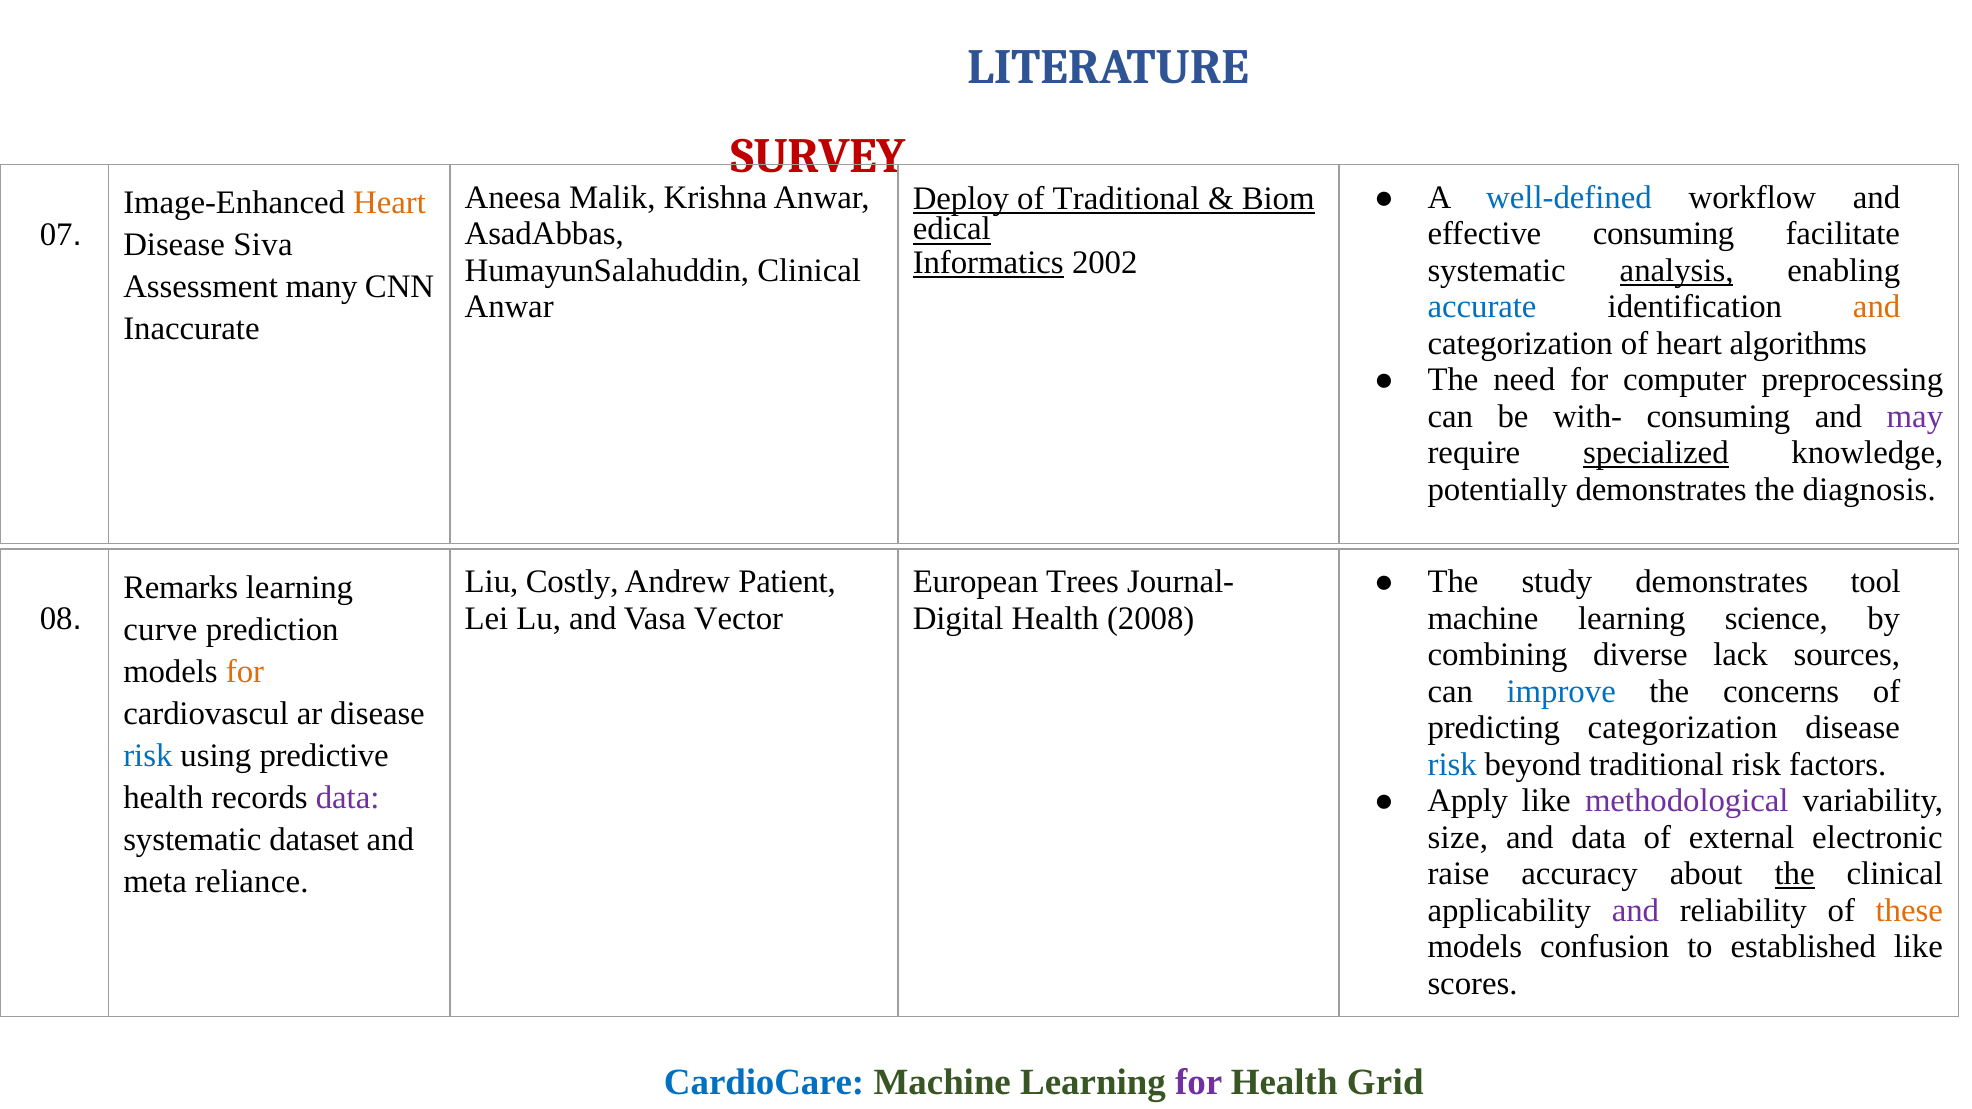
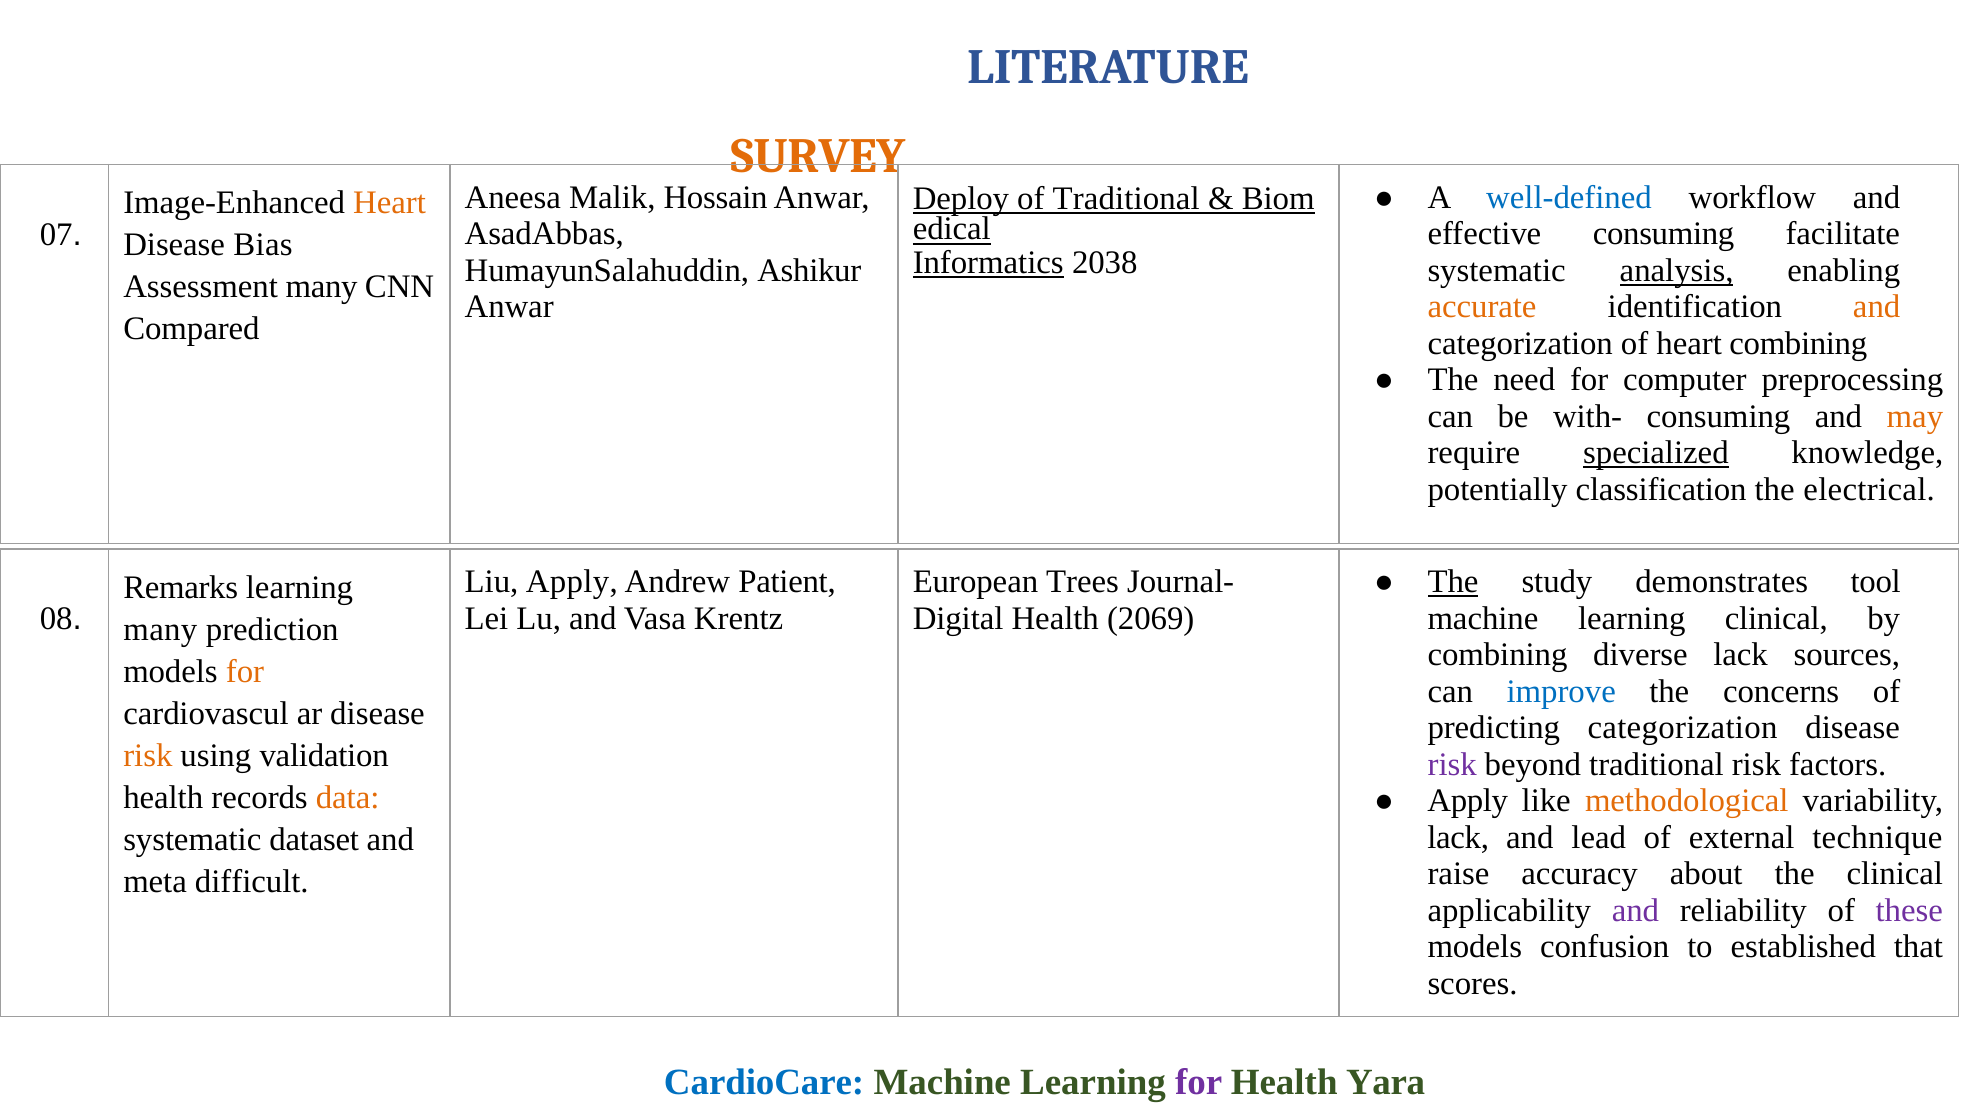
SURVEY colour: red -> orange (818, 156)
Krishna: Krishna -> Hossain (716, 198)
Siva: Siva -> Bias (263, 245)
2002: 2002 -> 2038 (1105, 263)
HumayunSalahuddin Clinical: Clinical -> Ashikur (809, 271)
accurate colour: blue -> orange (1482, 307)
Inaccurate: Inaccurate -> Compared (191, 329)
heart algorithms: algorithms -> combining (1798, 344)
may colour: purple -> orange (1915, 417)
potentially demonstrates: demonstrates -> classification (1661, 490)
diagnosis: diagnosis -> electrical (1869, 490)
Liu Costly: Costly -> Apply (572, 582)
The underline: none -> present (1453, 582)
Vector: Vector -> Krentz (739, 619)
2008: 2008 -> 2069 (1151, 619)
learning science: science -> clinical (1776, 619)
curve: curve -> many (160, 630)
risk colour: blue -> orange (148, 756)
predictive: predictive -> validation (324, 756)
risk colour: blue -> purple (1452, 765)
data colour: purple -> orange (348, 798)
methodological colour: purple -> orange (1687, 801)
size: size -> lack (1458, 838)
and data: data -> lead (1599, 838)
electronic: electronic -> technique (1877, 838)
the underline: present -> none (1795, 874)
reliance: reliance -> difficult (252, 882)
these colour: orange -> purple (1909, 911)
established like: like -> that (1918, 947)
Grid: Grid -> Yara (1386, 1082)
